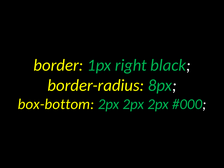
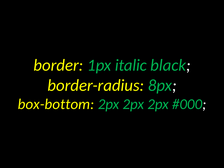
right: right -> italic (131, 65)
